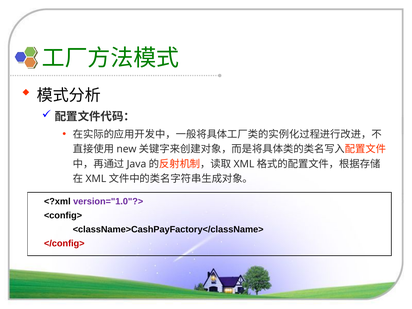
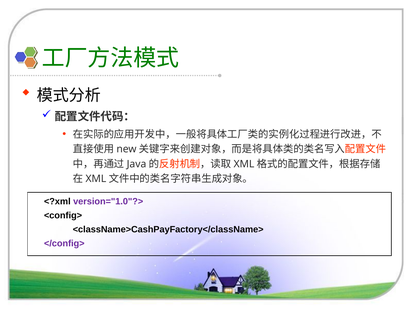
</config> colour: red -> purple (64, 244)
